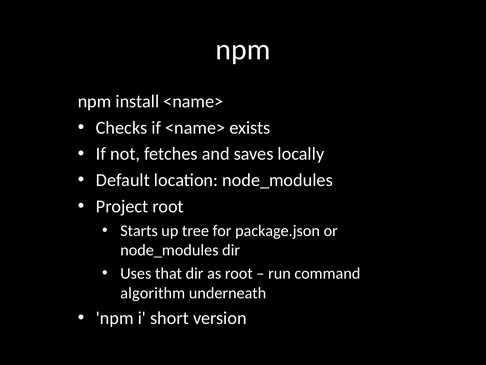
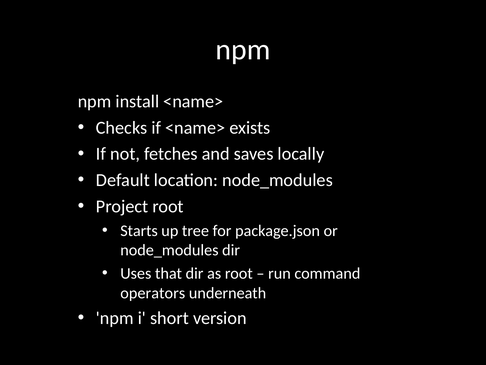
algorithm: algorithm -> operators (153, 293)
